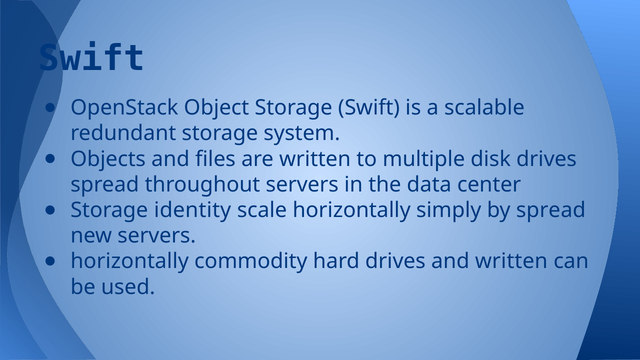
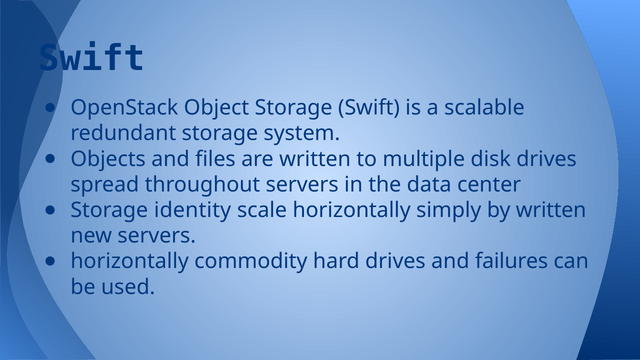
by spread: spread -> written (551, 210)
and written: written -> failures (512, 261)
